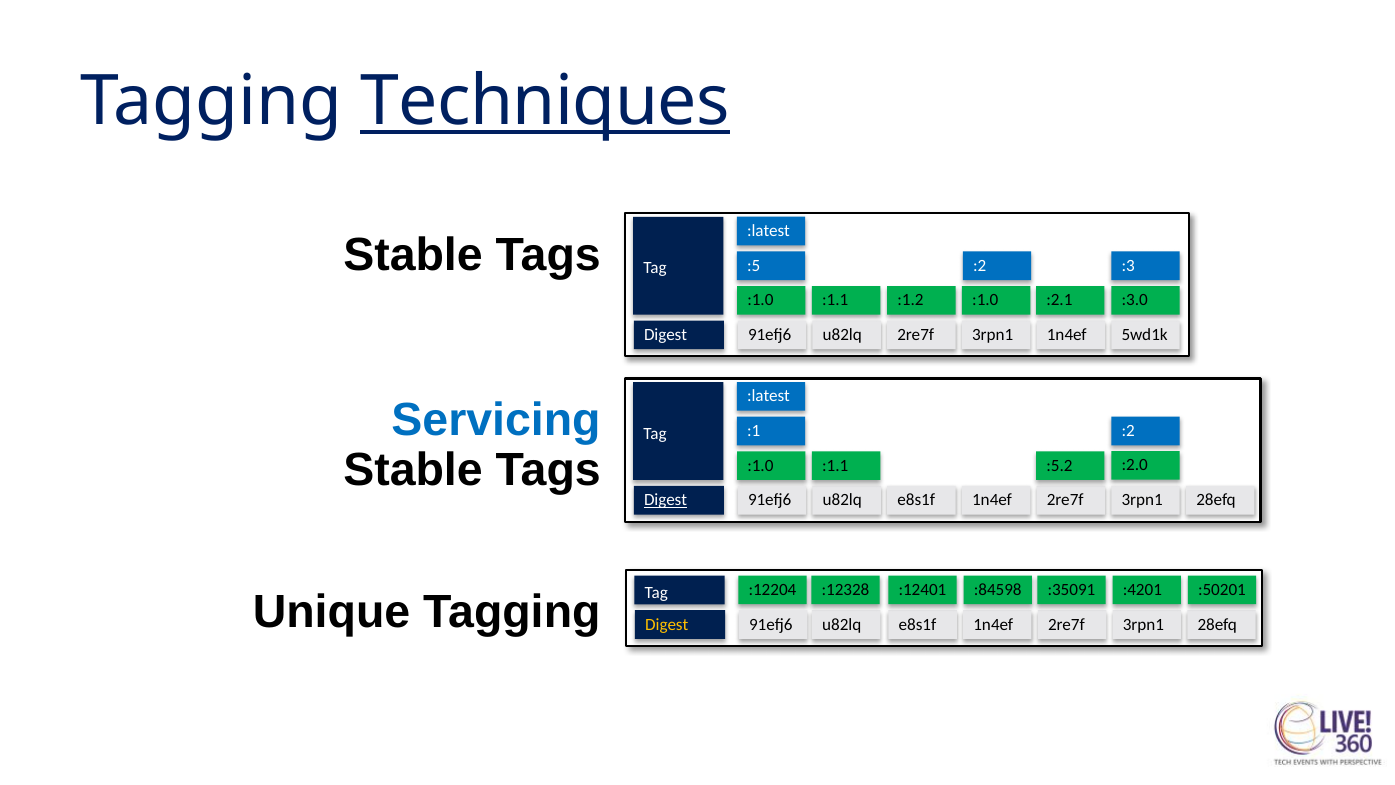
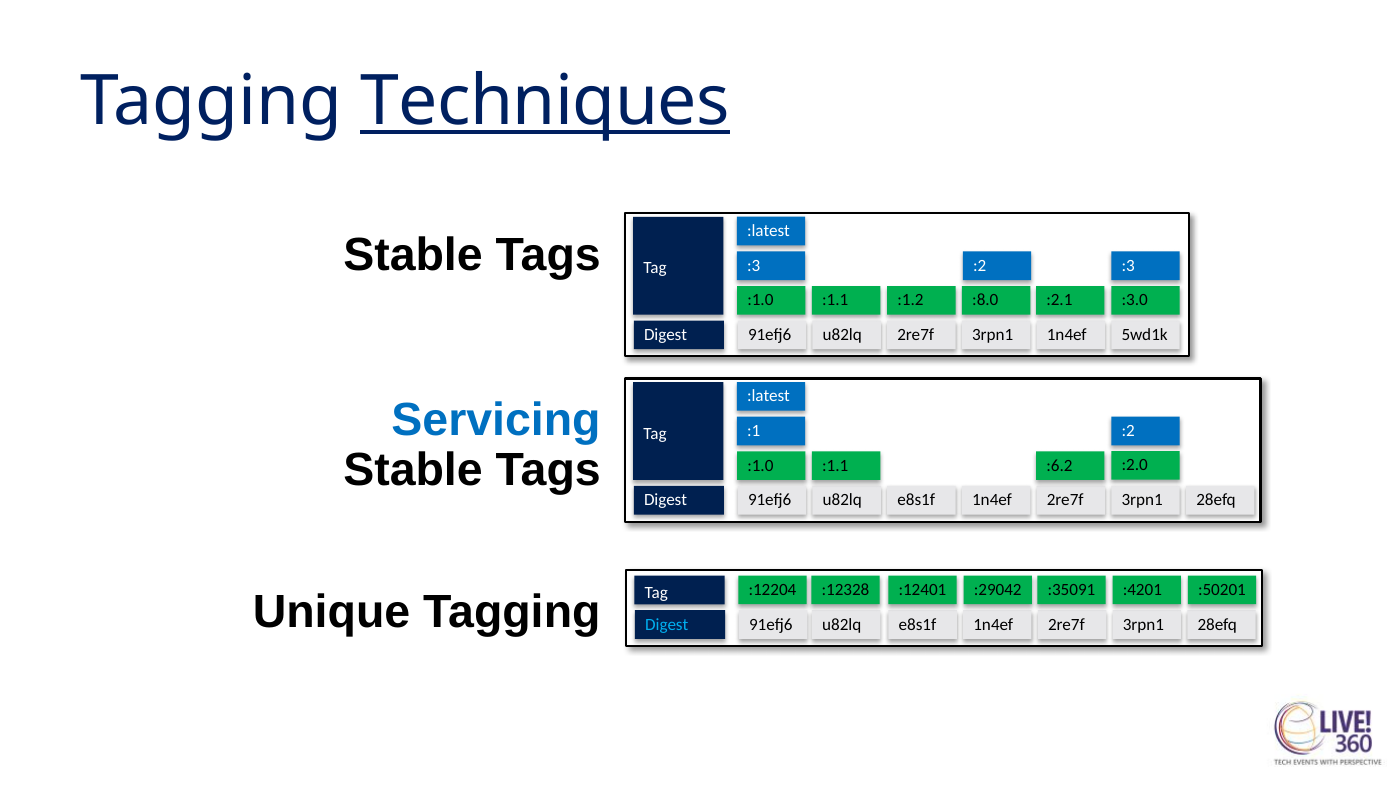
:5: :5 -> :3 (754, 266)
:1.0: :1.0 -> :8.0 (985, 300)
:5.2: :5.2 -> :6.2 (1059, 465)
Digest underline: present -> none (666, 500)
:84598: :84598 -> :29042 (998, 590)
Digest colour: yellow -> light blue (667, 624)
